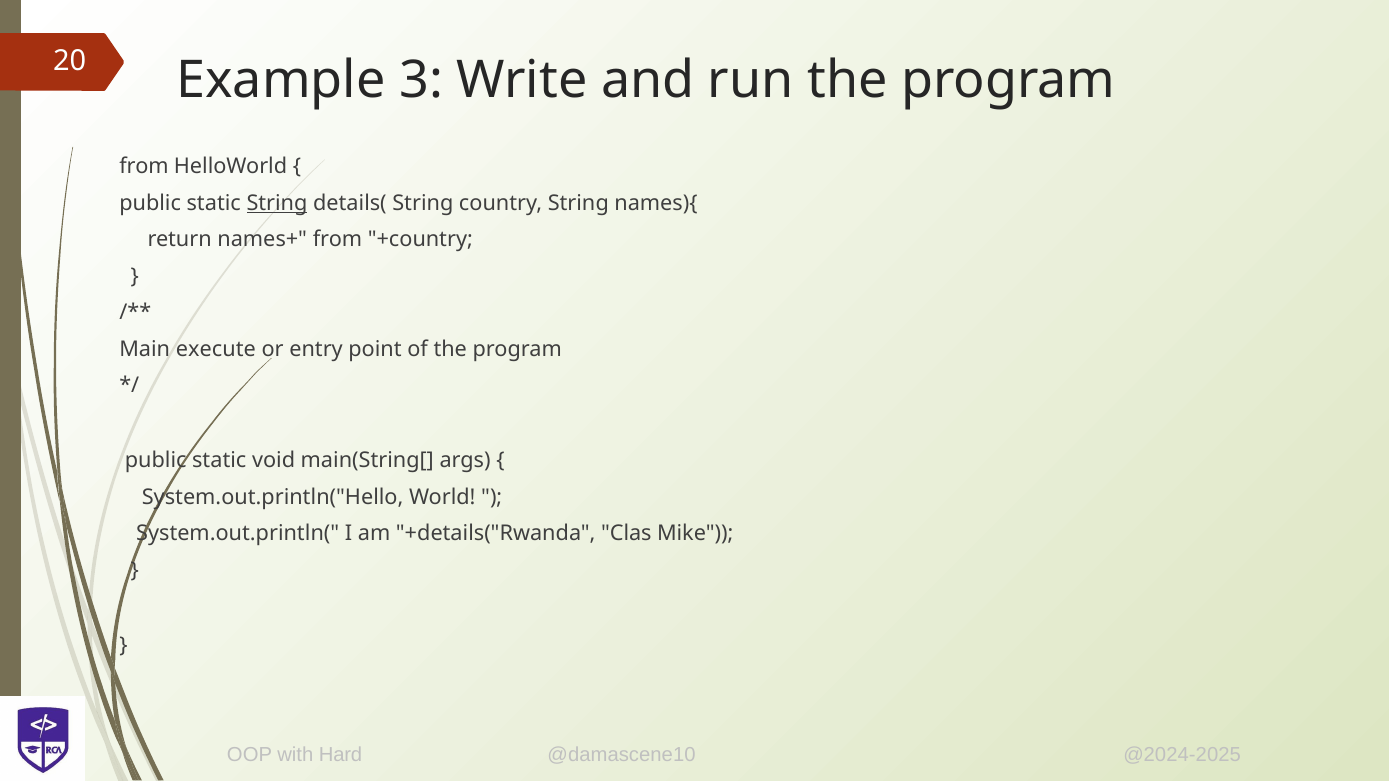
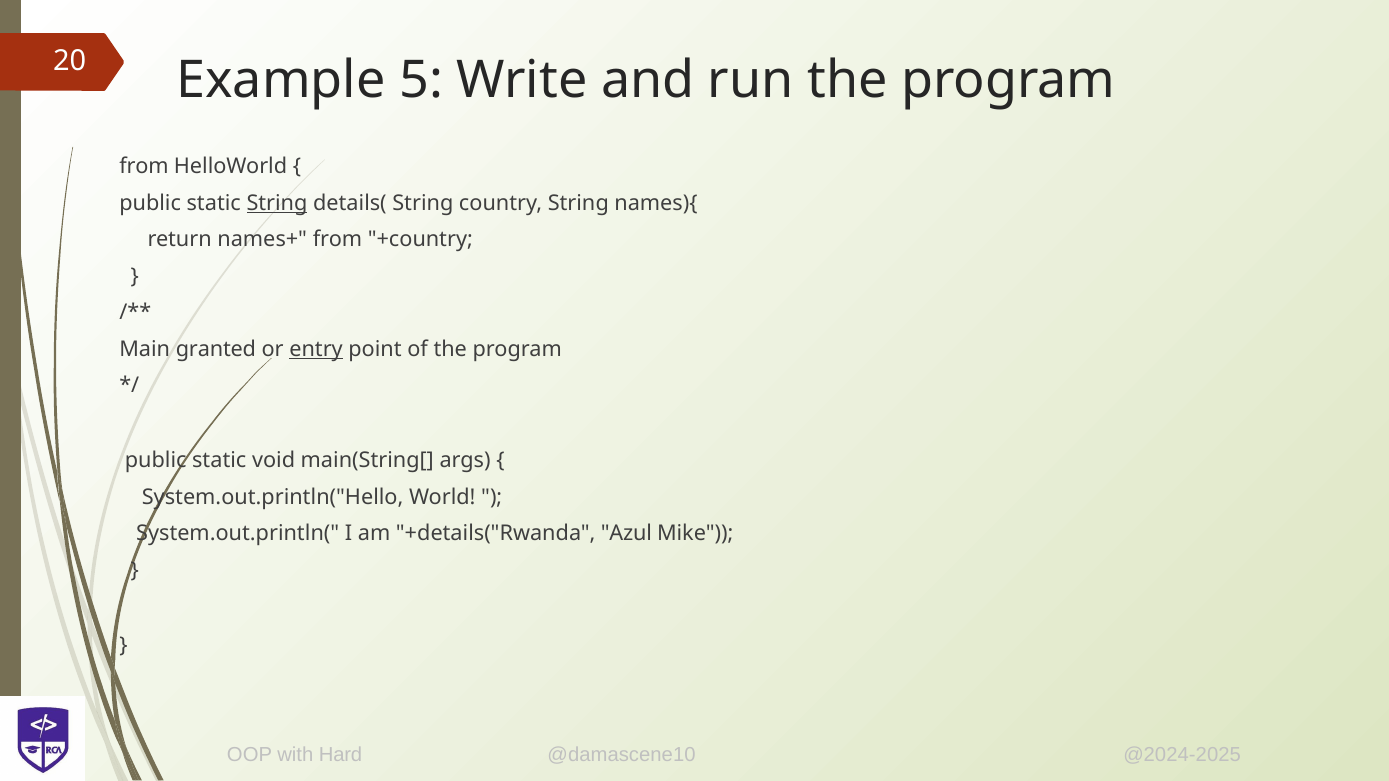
3: 3 -> 5 (421, 80)
execute: execute -> granted (216, 349)
entry underline: none -> present (316, 349)
Clas: Clas -> Azul (626, 534)
